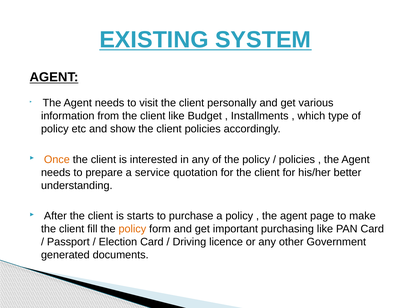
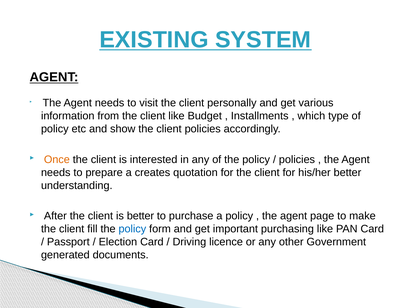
service: service -> creates (152, 173)
is starts: starts -> better (140, 216)
policy colour: orange -> blue (132, 229)
